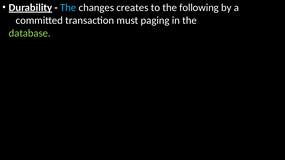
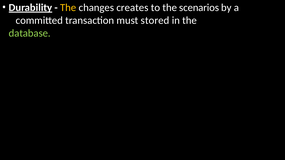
The colour: light blue -> yellow (68, 8)
following: following -> scenarios (199, 8)
paging: paging -> stored (155, 20)
